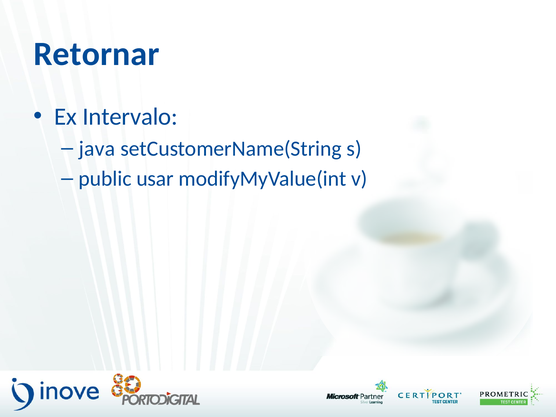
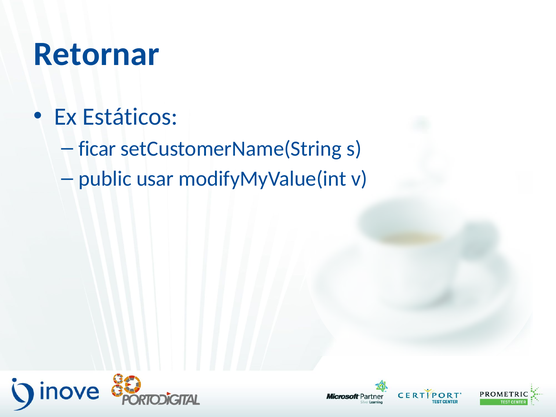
Intervalo: Intervalo -> Estáticos (130, 117)
java: java -> ficar (97, 149)
